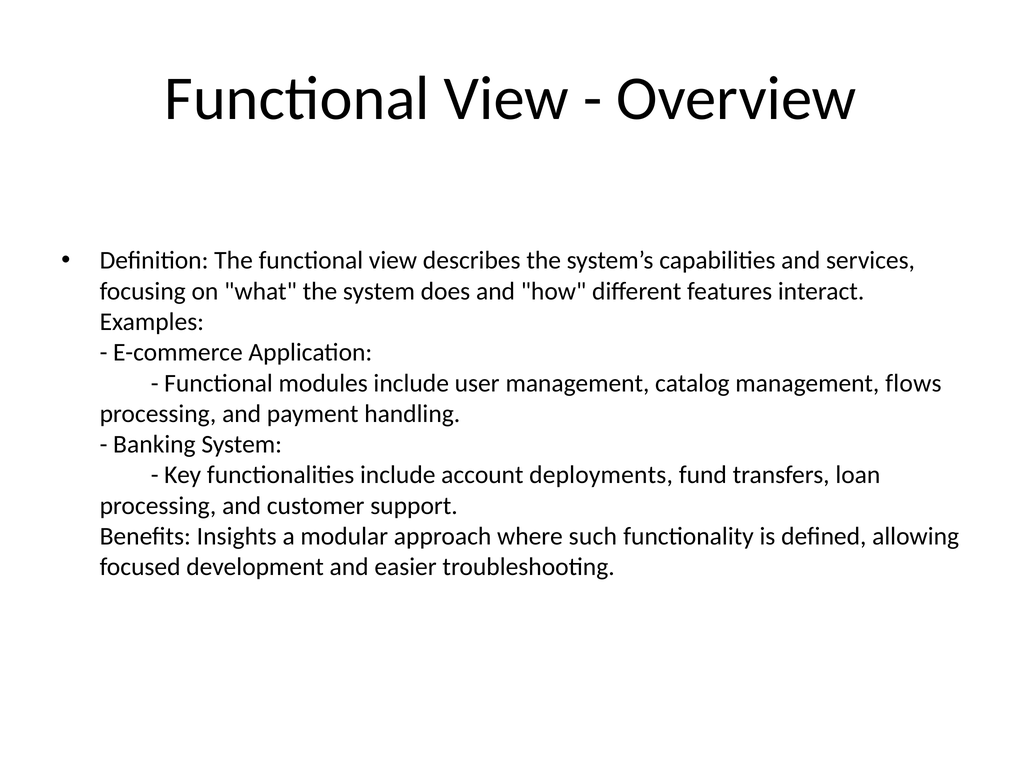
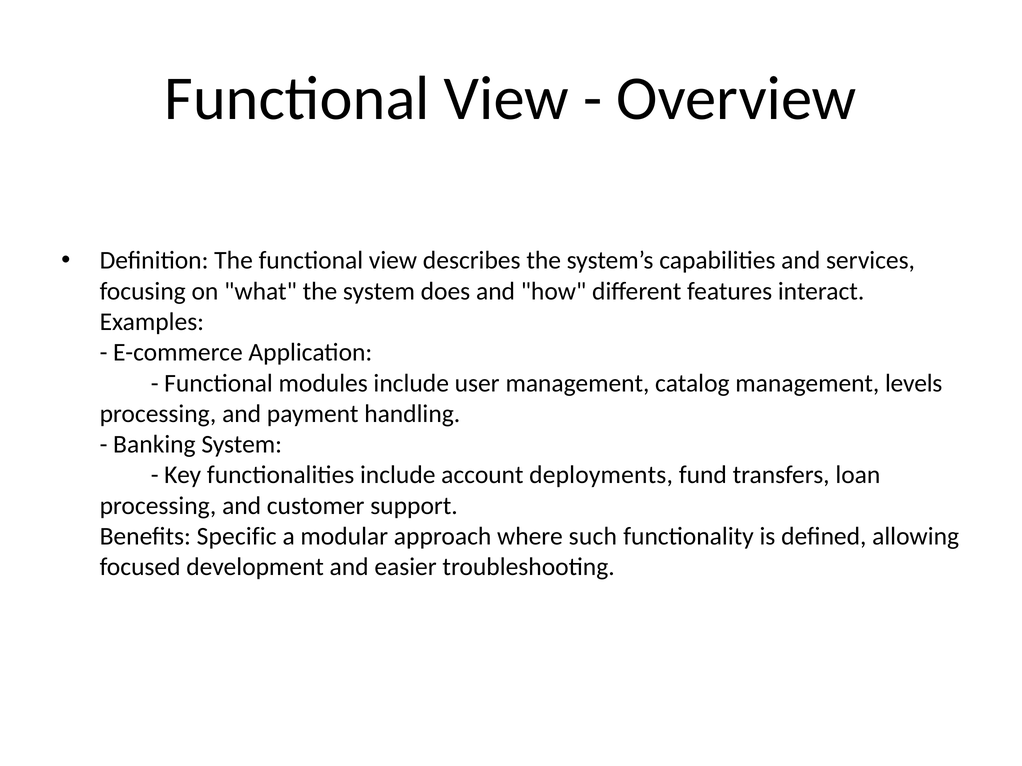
flows: flows -> levels (914, 383)
Insights: Insights -> Specific (237, 537)
